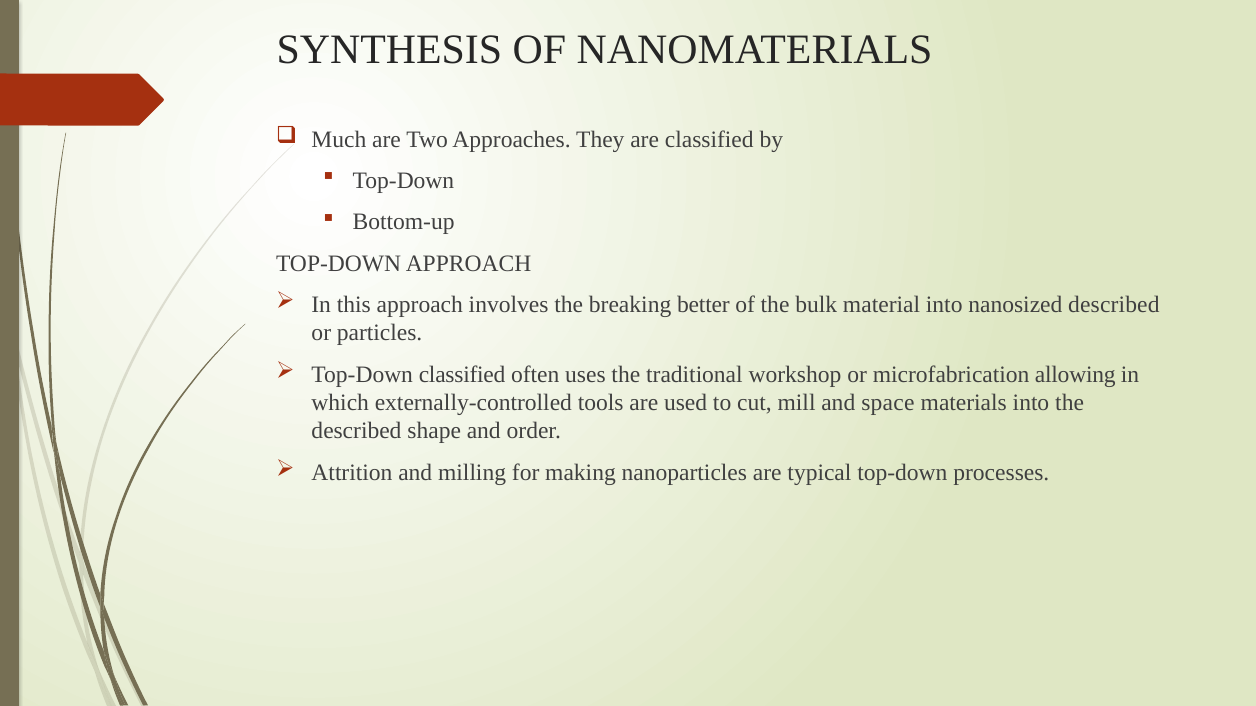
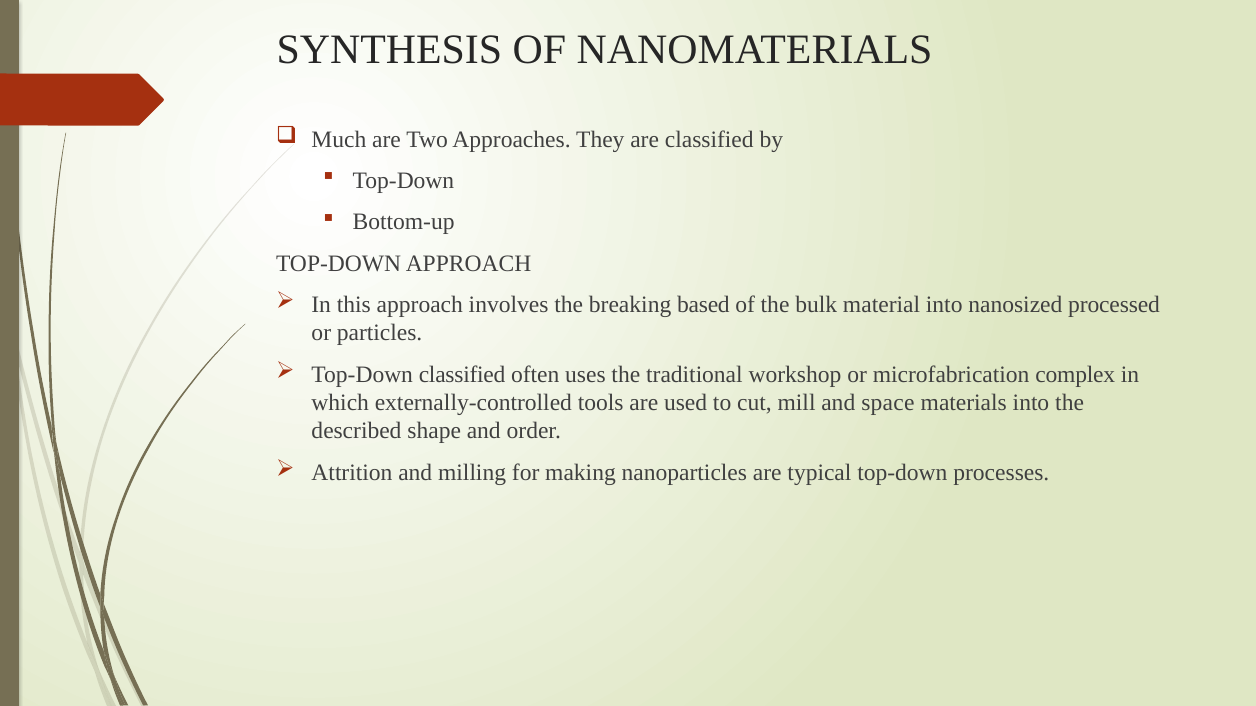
better: better -> based (703, 305)
nanosized described: described -> processed (1114, 305)
allowing: allowing -> complex (1075, 375)
